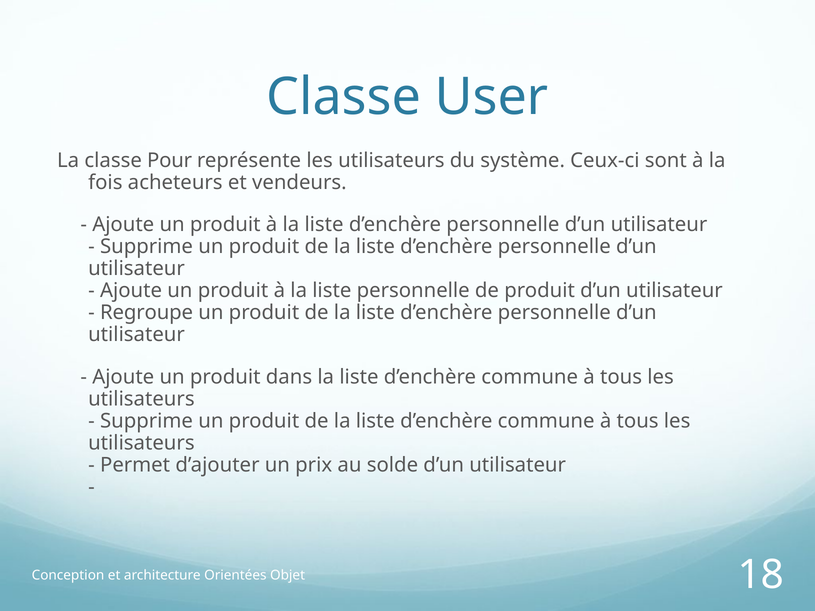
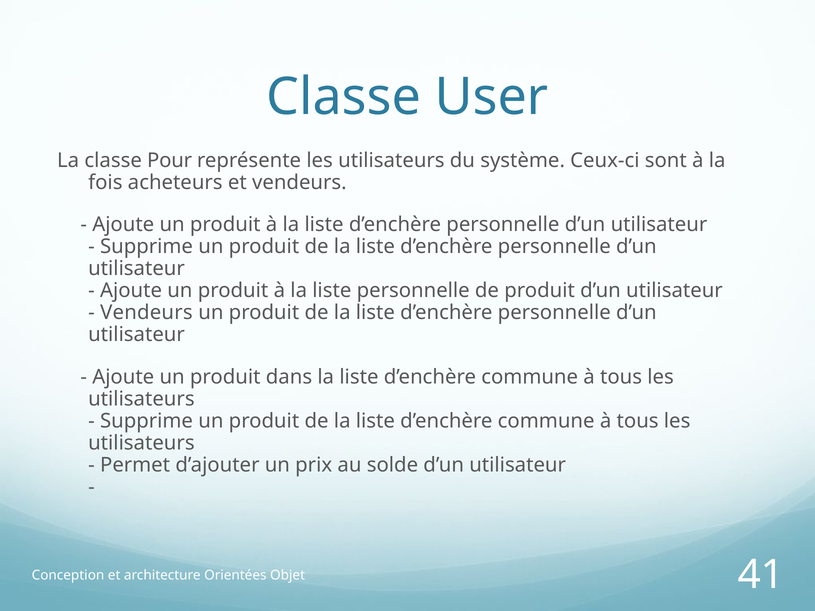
Regroupe: Regroupe -> Vendeurs (146, 313)
18: 18 -> 41 (761, 575)
